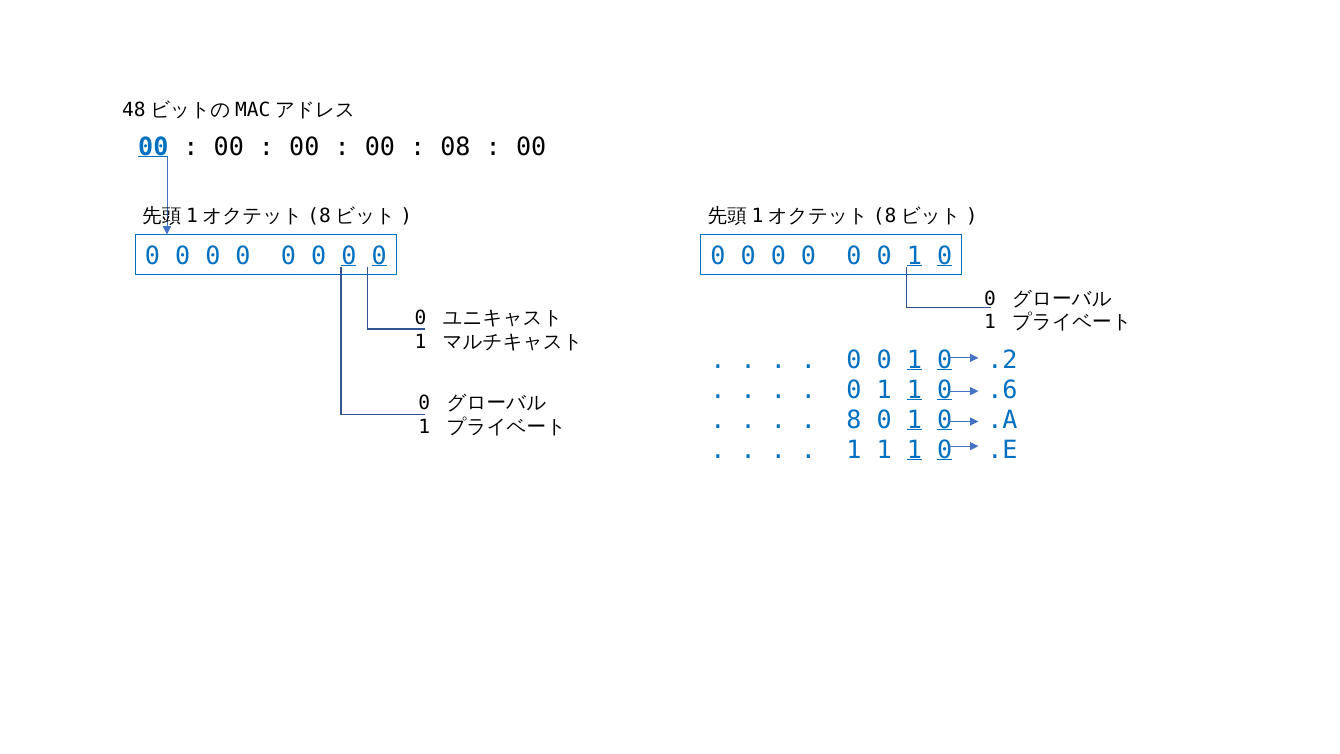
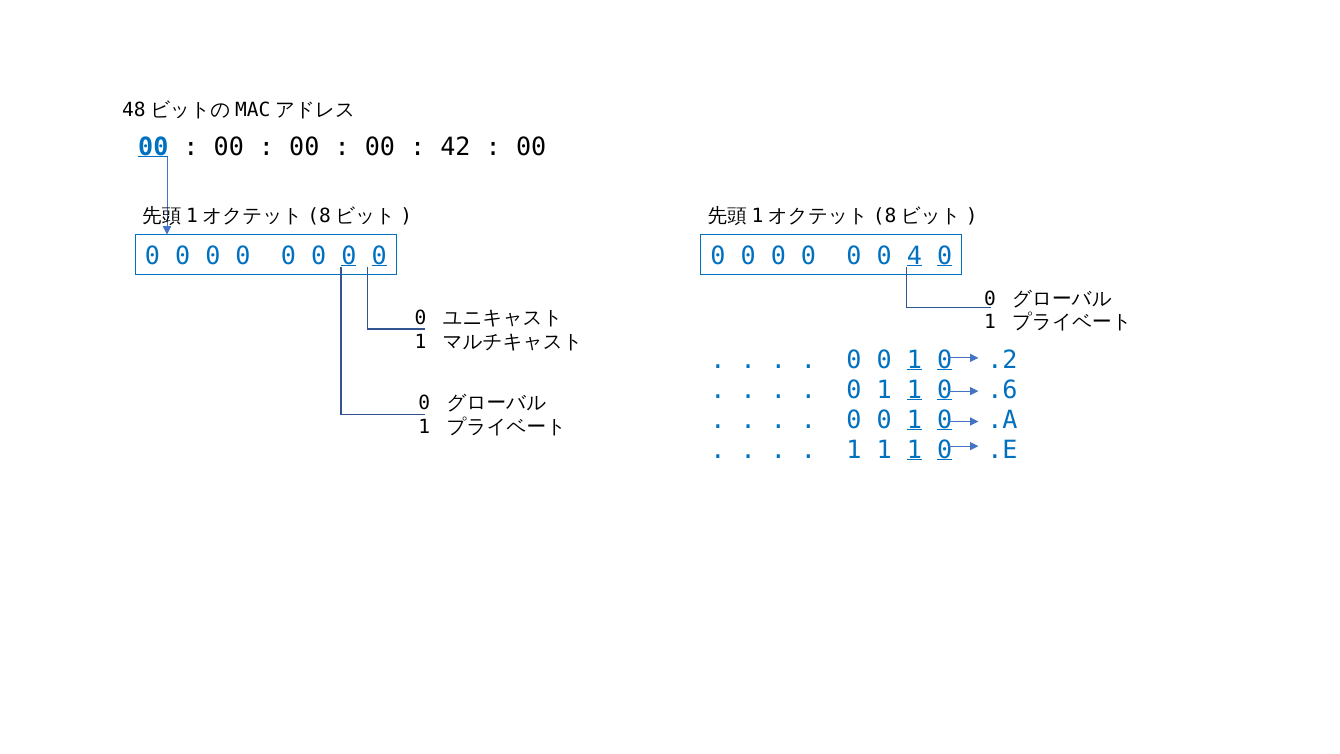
08: 08 -> 42 (455, 147)
0 0 0 1: 1 -> 4 (914, 256)
8: 8 -> 0 (854, 420)
